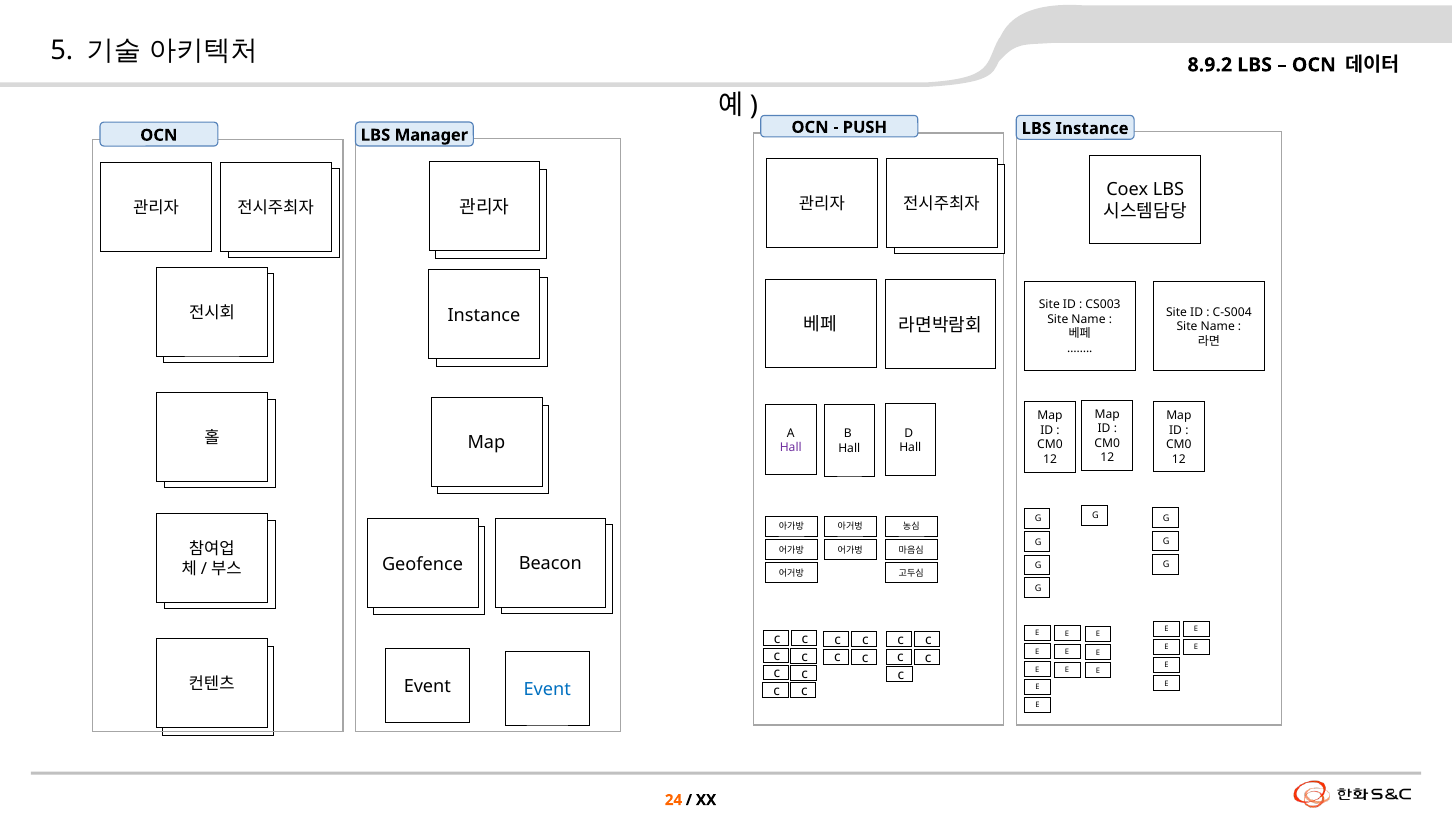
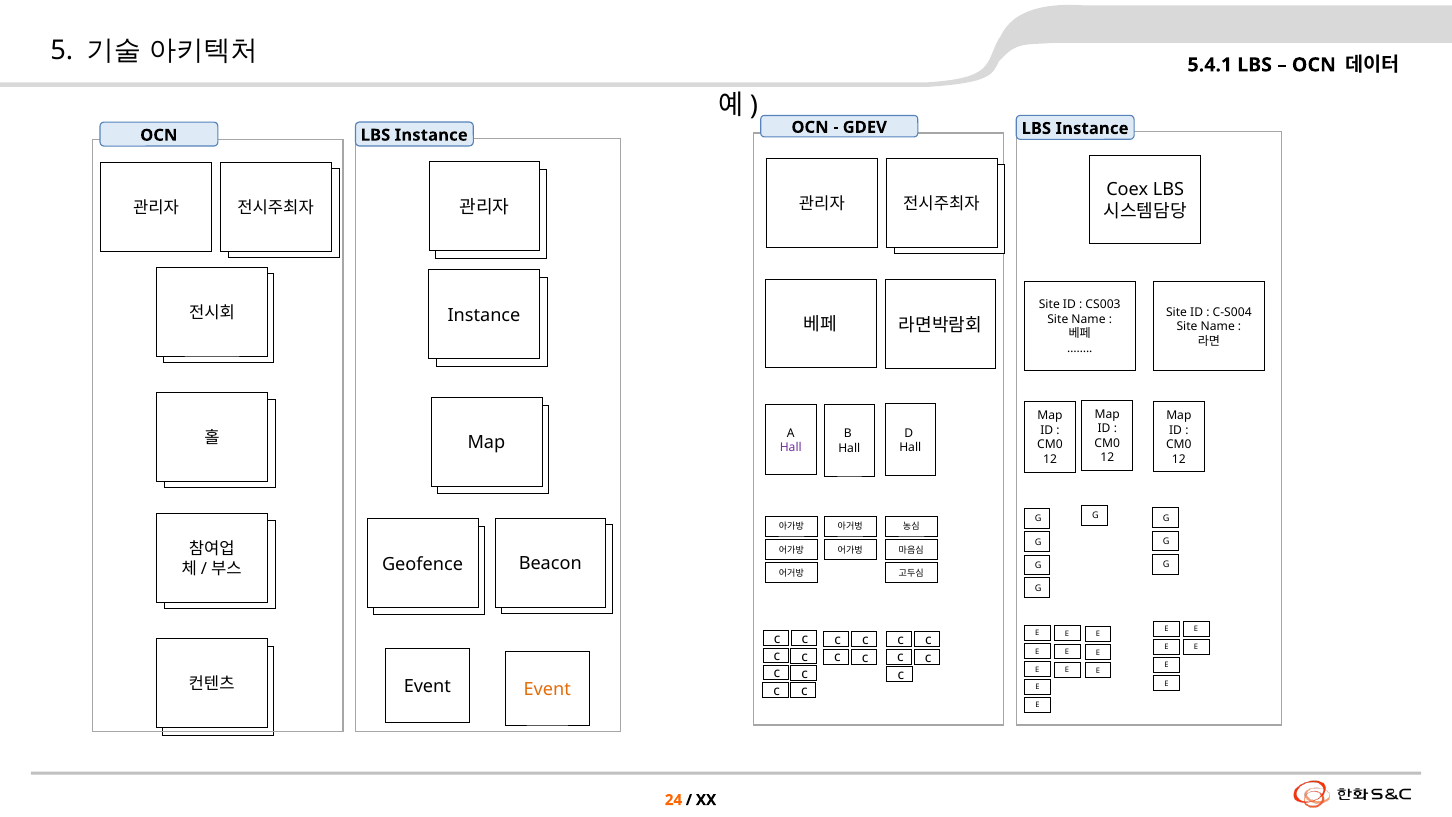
8.9.2: 8.9.2 -> 5.4.1 (1210, 65)
PUSH: PUSH -> GDEV (865, 127)
Manager: Manager -> Instance (431, 135)
Event colour: blue -> orange (547, 689)
